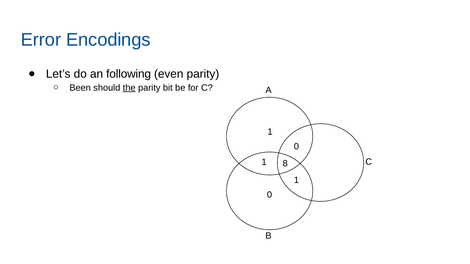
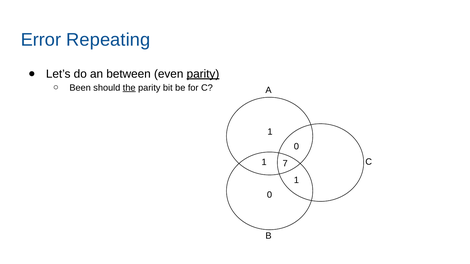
Encodings: Encodings -> Repeating (108, 40)
following: following -> between (129, 74)
parity underline: none -> present (203, 74)
8: 8 -> 7 (285, 164)
